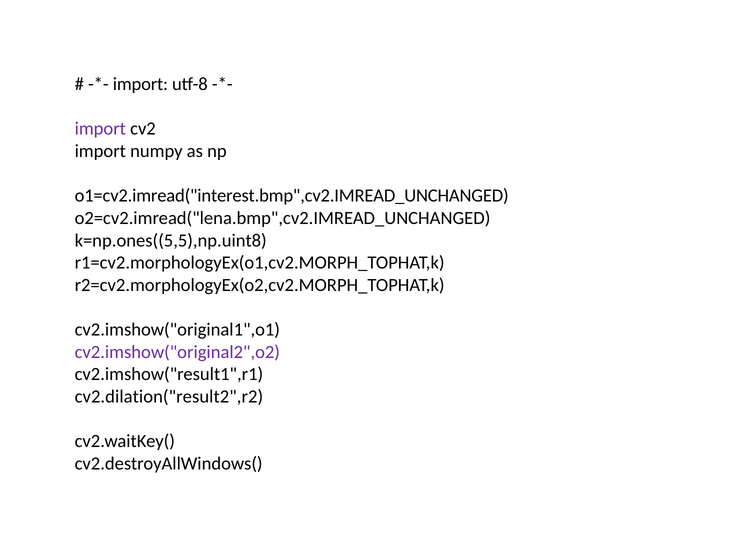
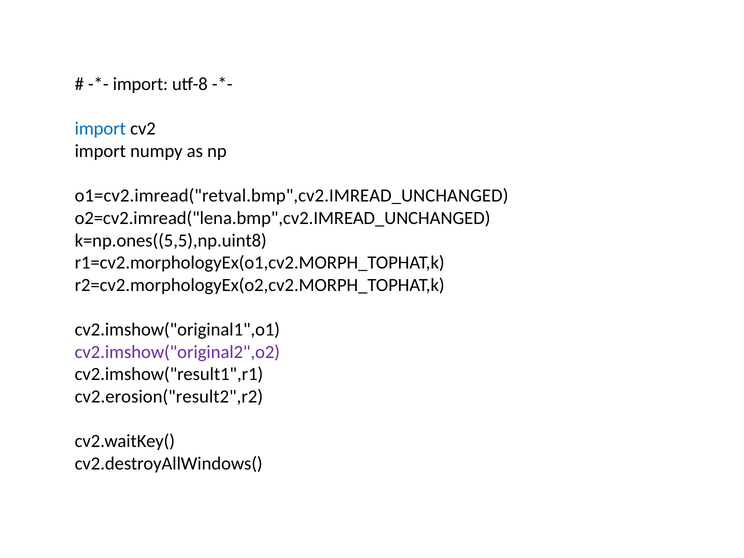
import colour: purple -> blue (100, 129)
o1=cv2.imread("interest.bmp",cv2.IMREAD_UNCHANGED: o1=cv2.imread("interest.bmp",cv2.IMREAD_UNCHANGED -> o1=cv2.imread("retval.bmp",cv2.IMREAD_UNCHANGED (292, 196)
cv2.dilation("result2",r2: cv2.dilation("result2",r2 -> cv2.erosion("result2",r2 (169, 397)
